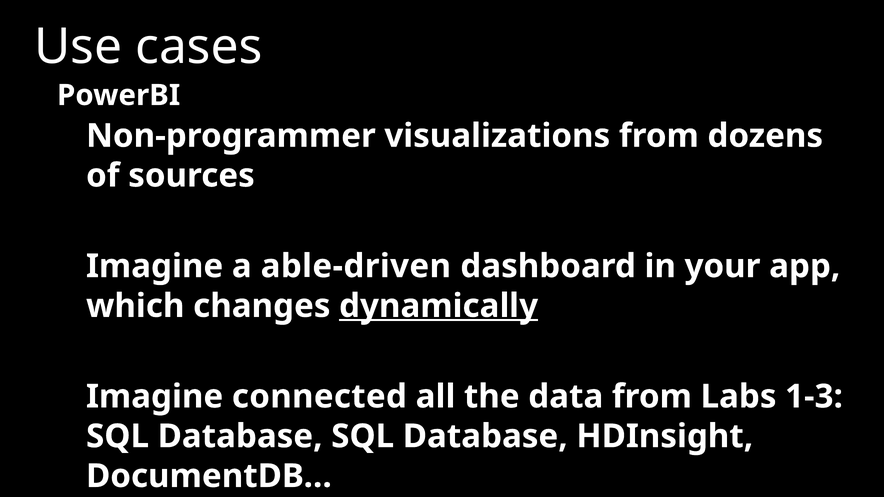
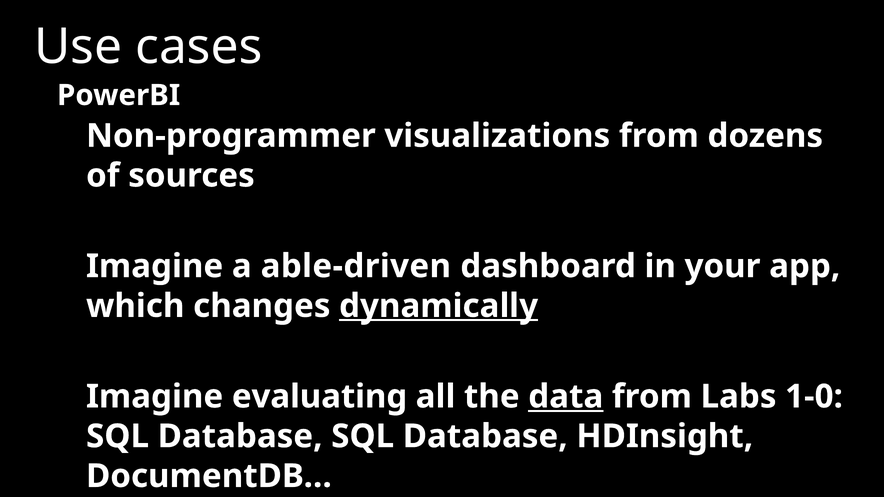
connected: connected -> evaluating (320, 397)
data underline: none -> present (566, 397)
1-3: 1-3 -> 1-0 (814, 397)
